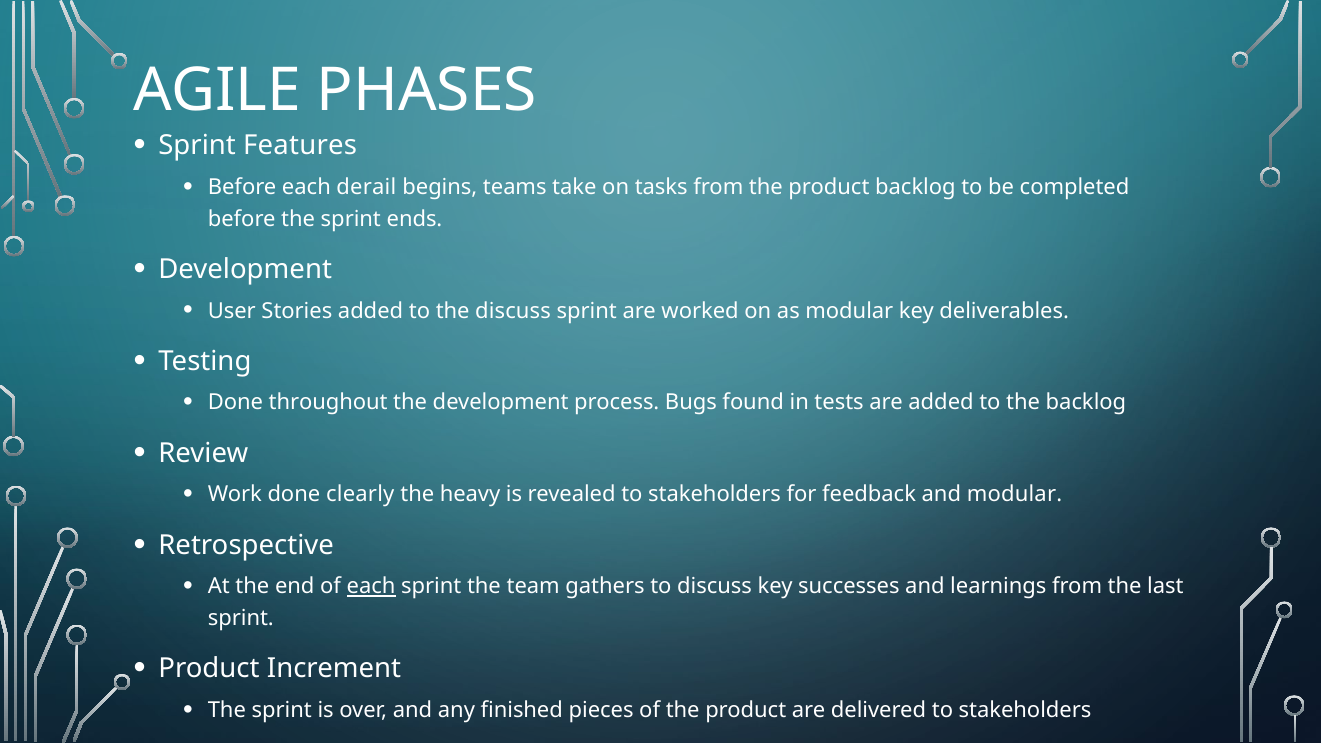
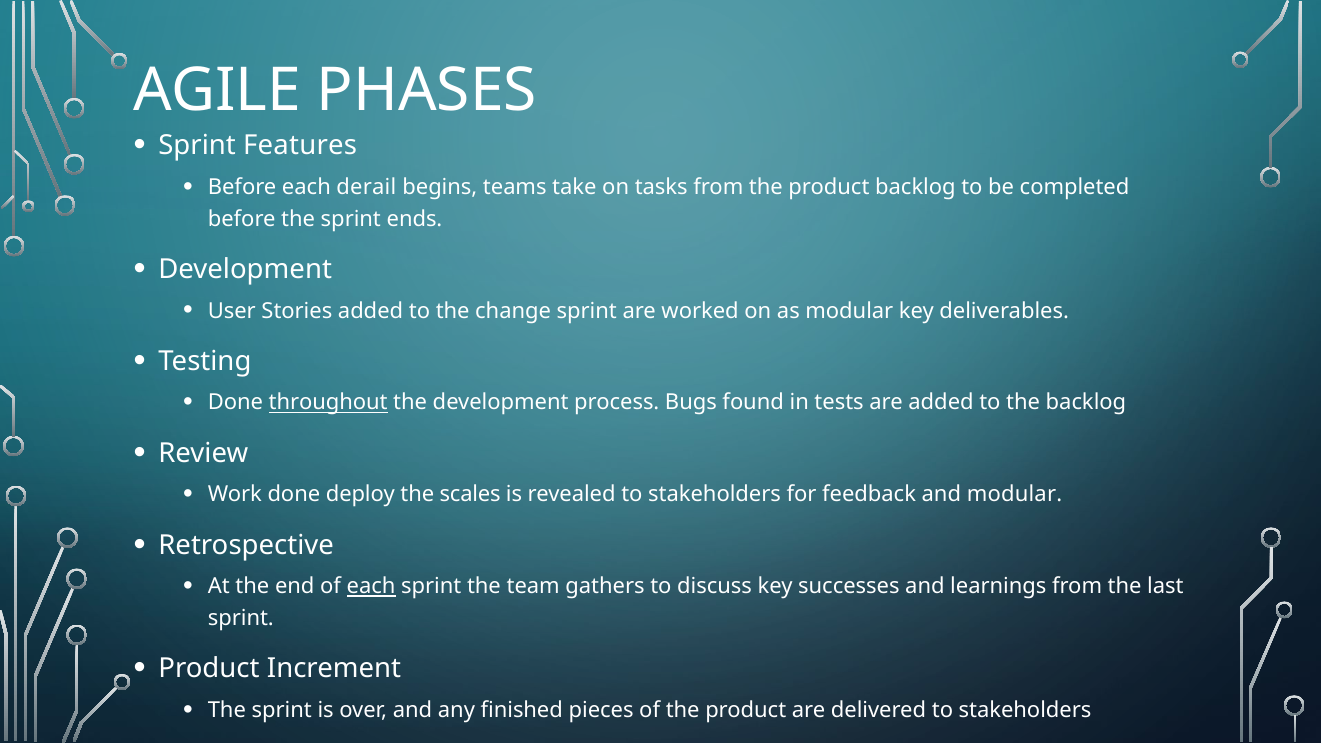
the discuss: discuss -> change (513, 311)
throughout underline: none -> present (328, 403)
clearly: clearly -> deploy (360, 495)
heavy: heavy -> scales (470, 495)
